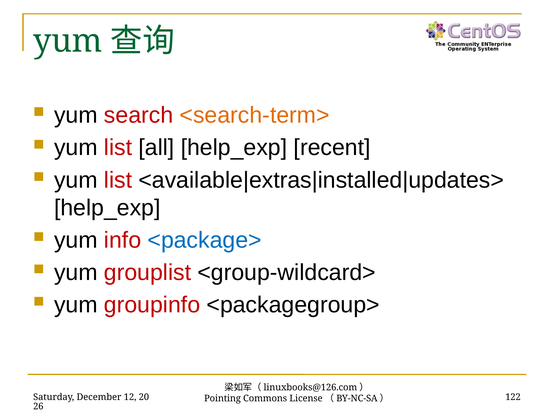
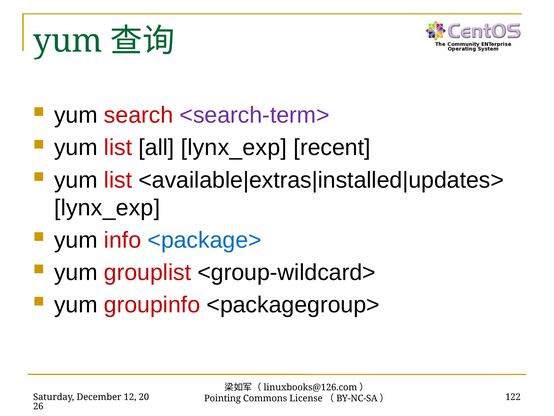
<search-term> colour: orange -> purple (255, 115)
all help_exp: help_exp -> lynx_exp (234, 148)
help_exp: help_exp -> lynx_exp (107, 208)
